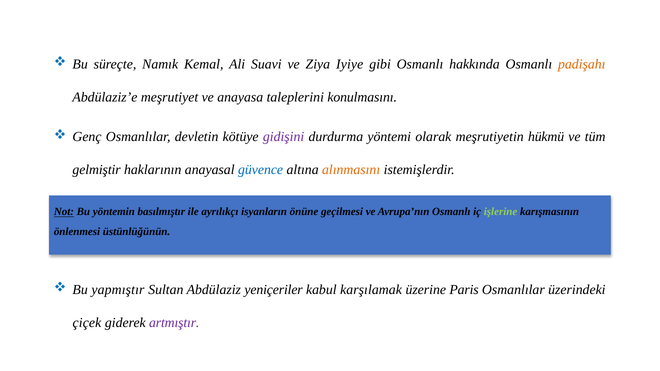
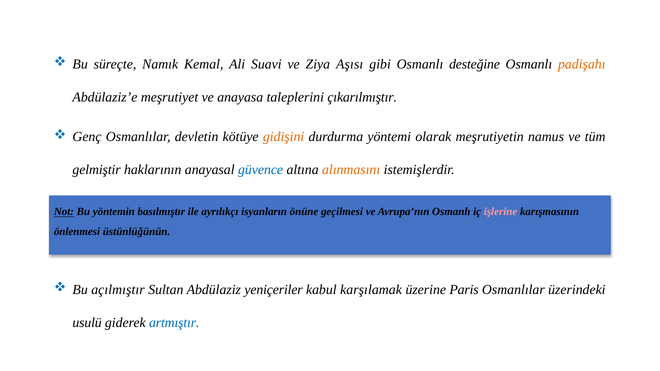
Iyiye: Iyiye -> Aşısı (350, 64)
hakkında: hakkında -> desteğine (475, 64)
konulmasını: konulmasını -> çıkarılmıştır (362, 97)
gidişini colour: purple -> orange (284, 137)
hükmü: hükmü -> namus (546, 137)
işlerine colour: light green -> pink (501, 212)
yapmıştır: yapmıştır -> açılmıştır (118, 290)
çiçek: çiçek -> usulü (87, 323)
artmıştır colour: purple -> blue (174, 323)
